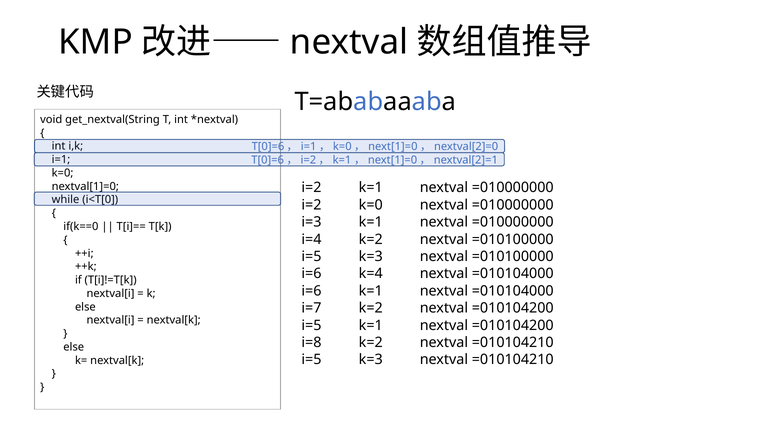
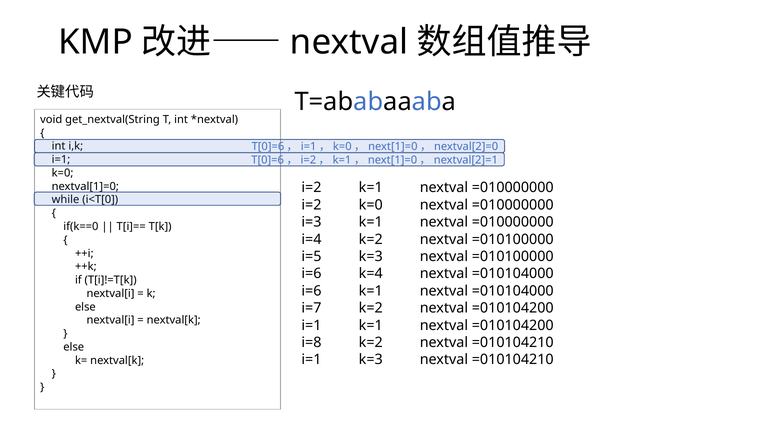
i=5: i=5 -> i=1 (311, 325)
i=5: i=5 -> i=1 (311, 359)
